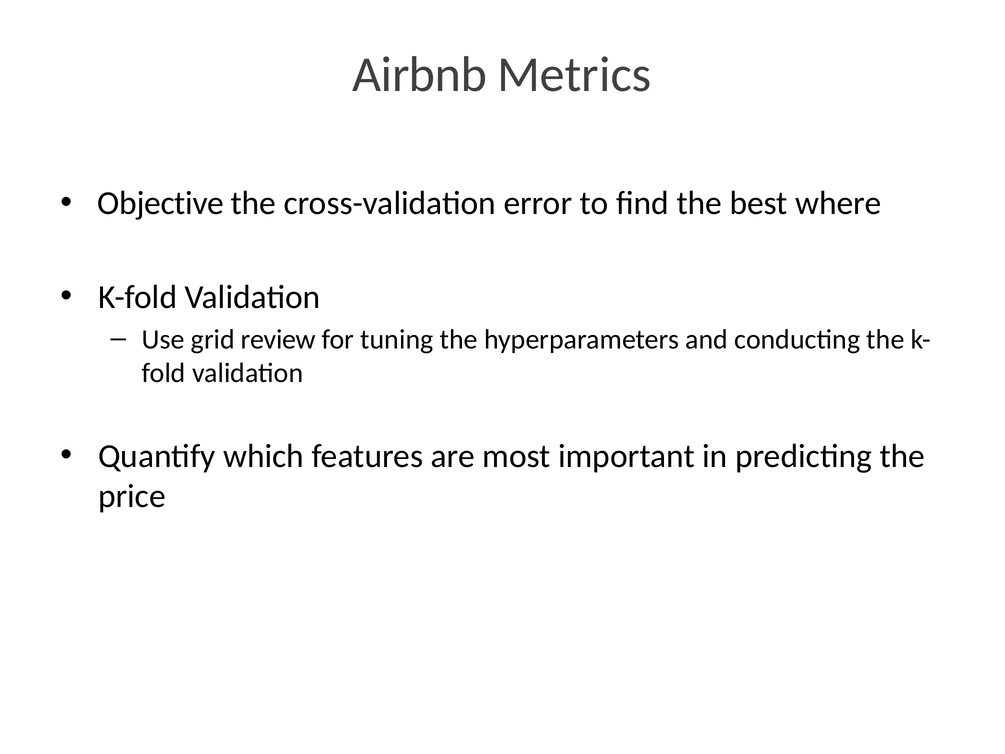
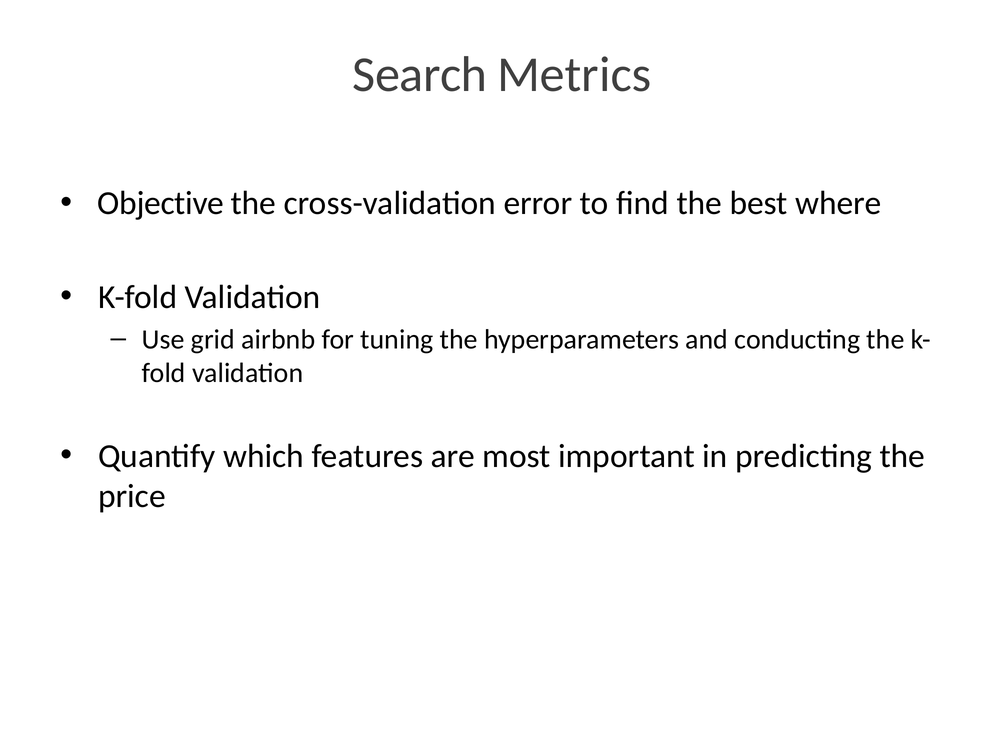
Airbnb: Airbnb -> Search (420, 75)
review: review -> airbnb (278, 339)
